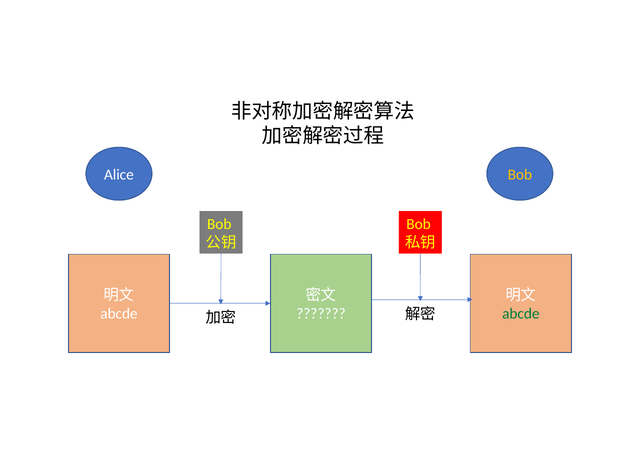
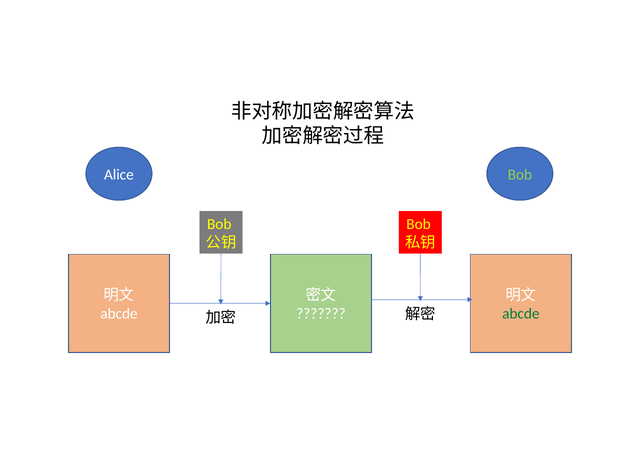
Bob colour: yellow -> light green (520, 175)
